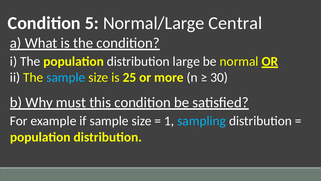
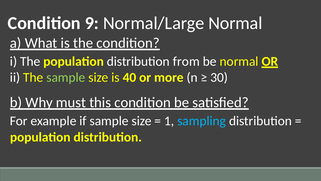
5: 5 -> 9 (92, 23)
Normal/Large Central: Central -> Normal (235, 23)
large: large -> from (186, 61)
sample colour: light blue -> light green (66, 77)
25: 25 -> 40 (129, 77)
